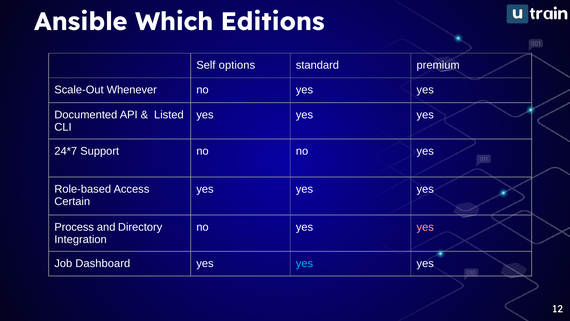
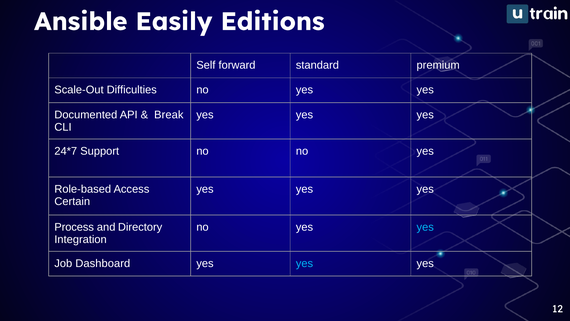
Which: Which -> Easily (174, 22)
options: options -> forward (237, 65)
Whenever: Whenever -> Difficulties (132, 90)
Listed: Listed -> Break (169, 115)
yes colour: pink -> light blue (425, 227)
